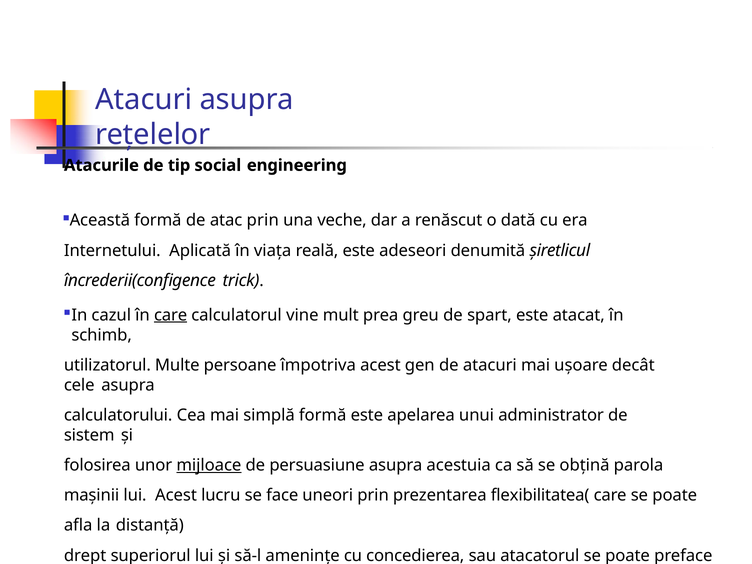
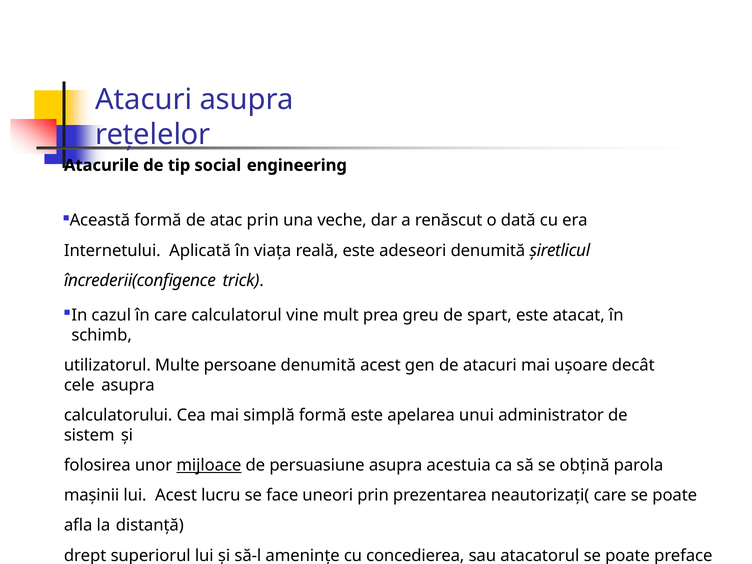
care underline: present -> none (171, 315)
persoane împotriva: împotriva -> denumită (318, 365)
flexibilitatea(: flexibilitatea( -> neautorizaţi( (540, 495)
